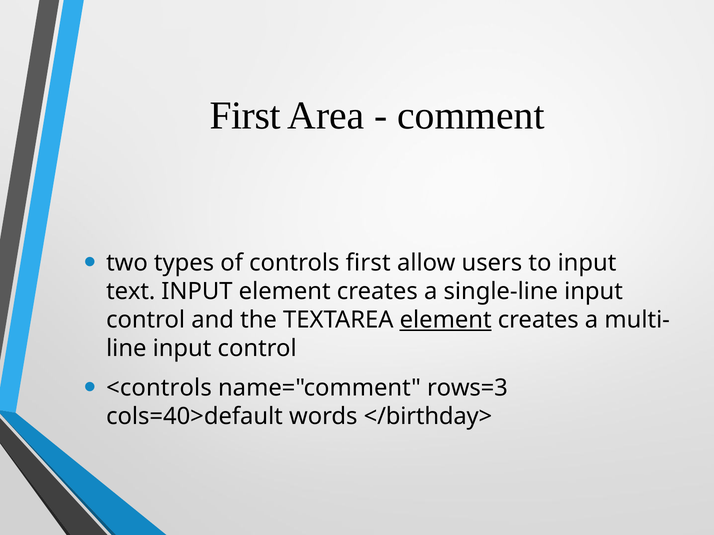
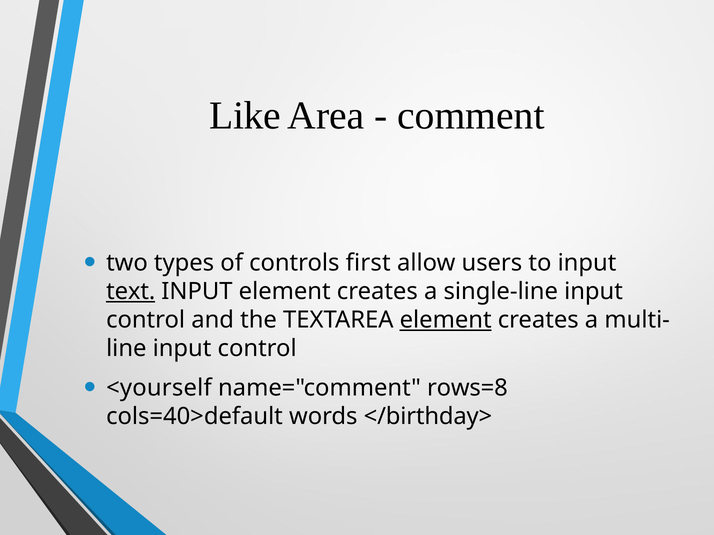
First: First -> Like (245, 116)
text underline: none -> present (131, 292)
<controls: <controls -> <yourself (159, 388)
rows=3: rows=3 -> rows=8 (467, 388)
